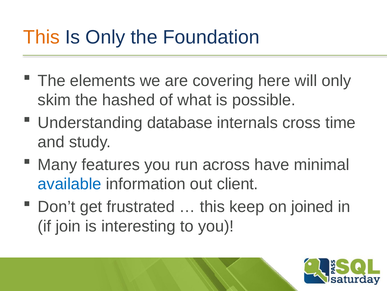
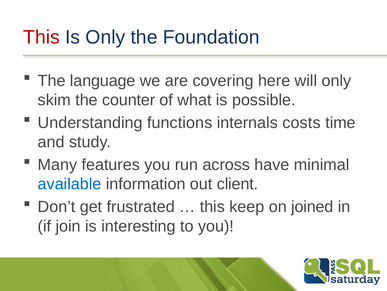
This colour: orange -> red (41, 37)
elements: elements -> language (103, 80)
hashed: hashed -> counter (129, 100)
database: database -> functions (180, 122)
cross: cross -> costs (301, 122)
